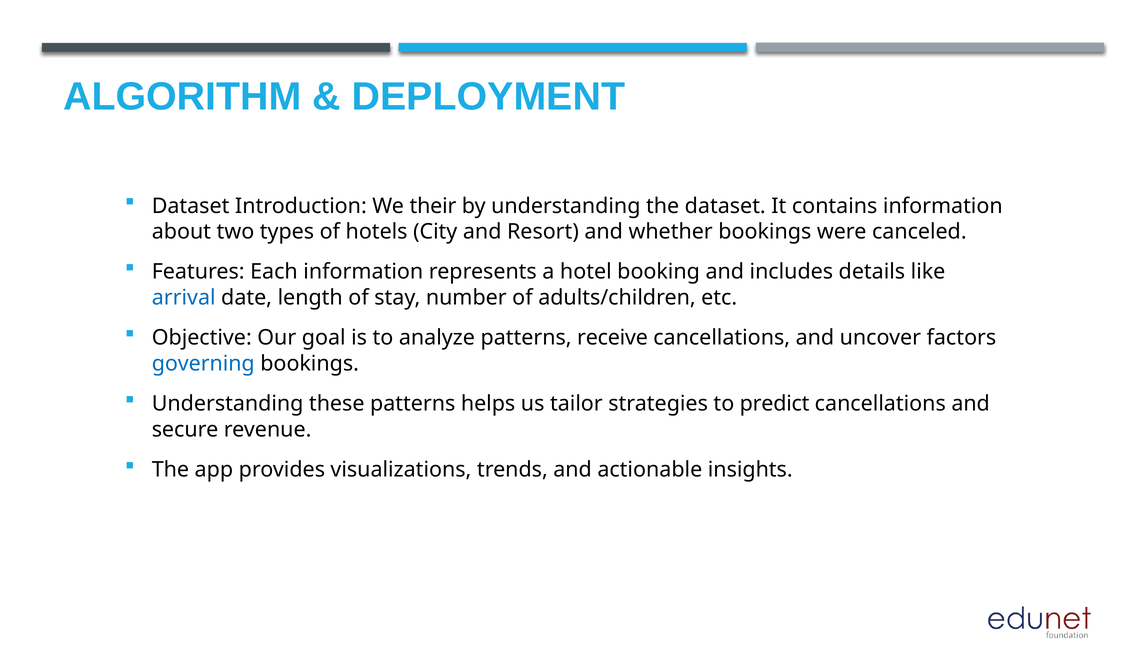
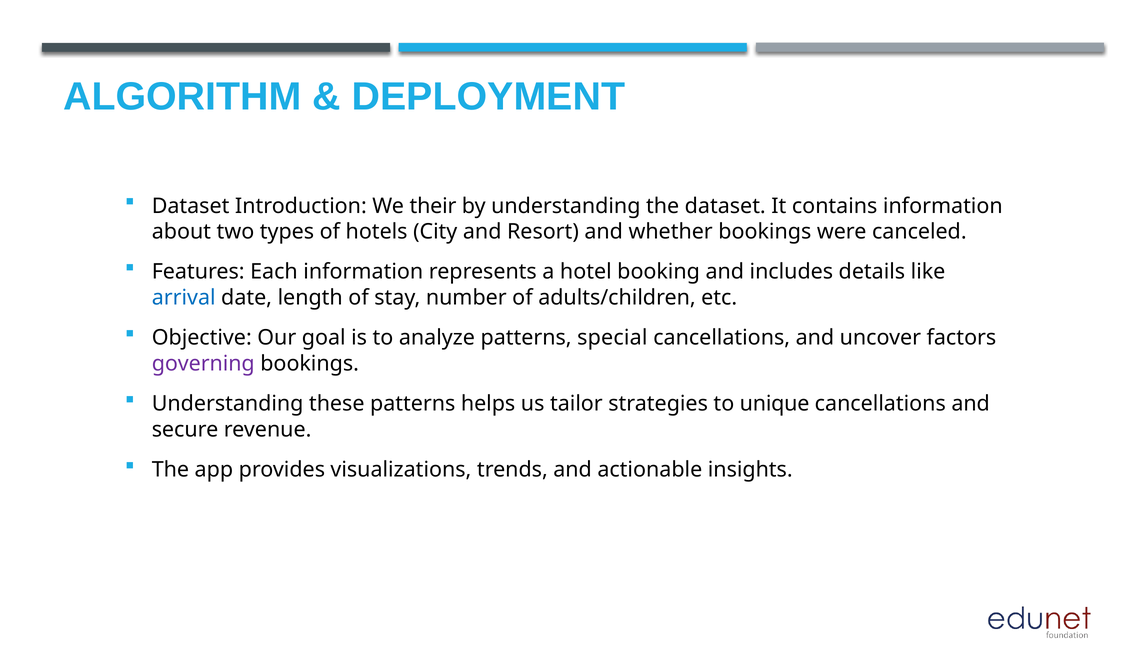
receive: receive -> special (612, 338)
governing colour: blue -> purple (203, 363)
predict: predict -> unique (775, 403)
